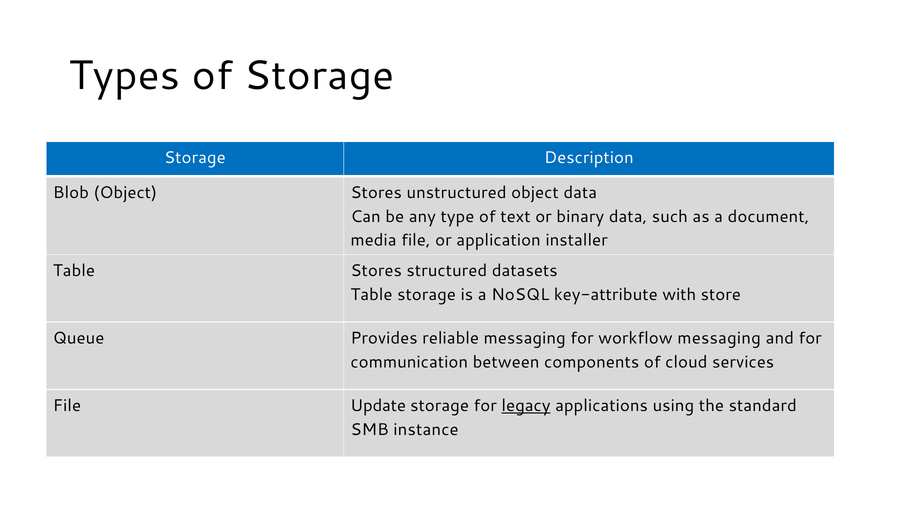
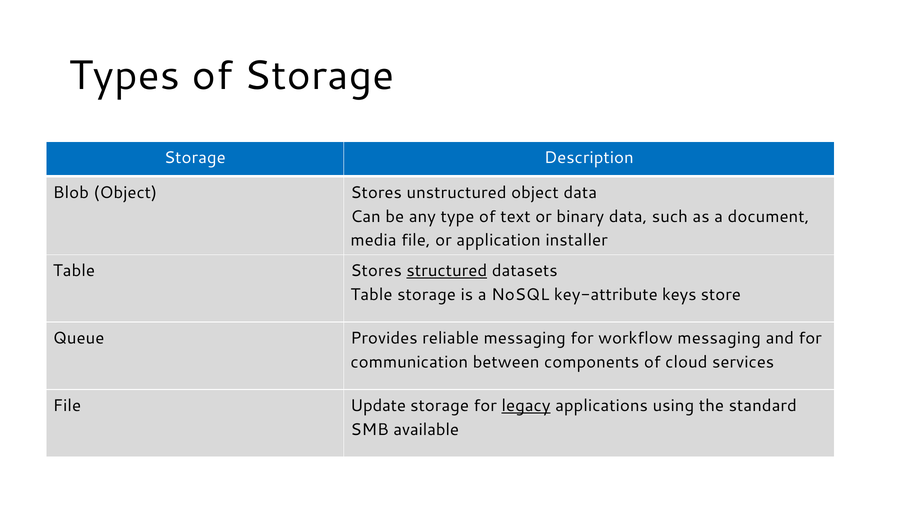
structured underline: none -> present (447, 271)
with: with -> keys (679, 295)
instance: instance -> available (426, 429)
